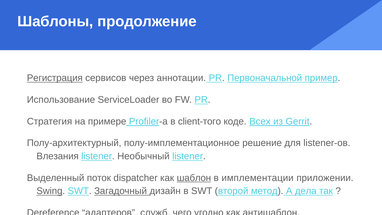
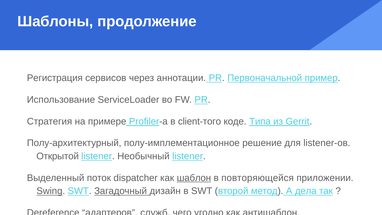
Регистрация underline: present -> none (55, 78)
Всех: Всех -> Типа (260, 121)
Влезания: Влезания -> Открытой (58, 156)
имплементации: имплементации -> повторяющейся (258, 178)
